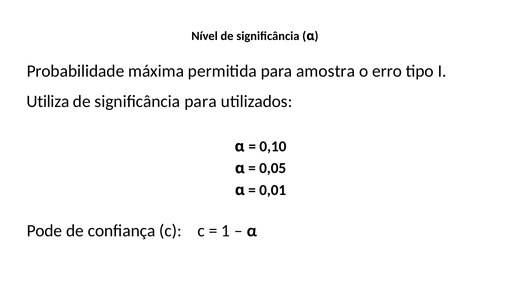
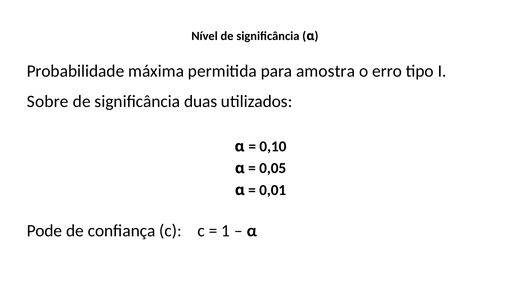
Utiliza: Utiliza -> Sobre (48, 102)
significância para: para -> duas (201, 102)
